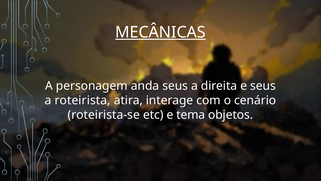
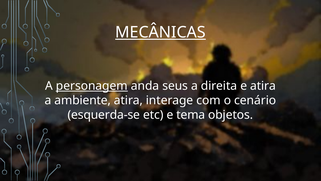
personagem underline: none -> present (92, 86)
e seus: seus -> atira (263, 86)
roteirista: roteirista -> ambiente (83, 100)
roteirista-se: roteirista-se -> esquerda-se (104, 115)
